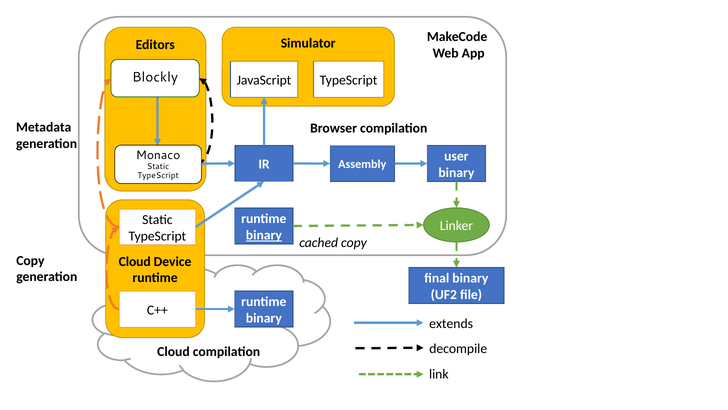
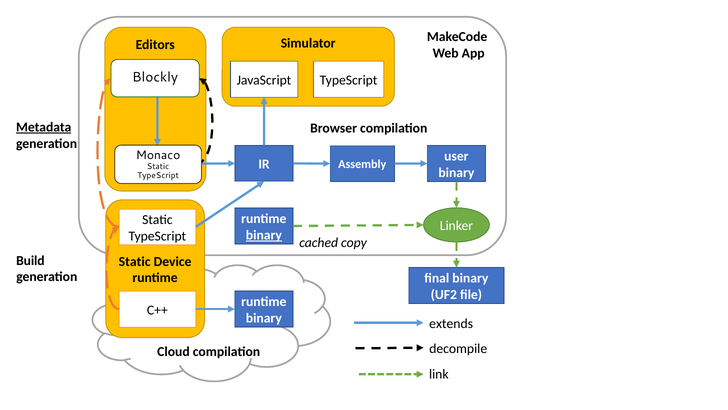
Metadata underline: none -> present (44, 127)
Copy: Copy -> Build (30, 260)
Cloud: Cloud -> Static (135, 261)
